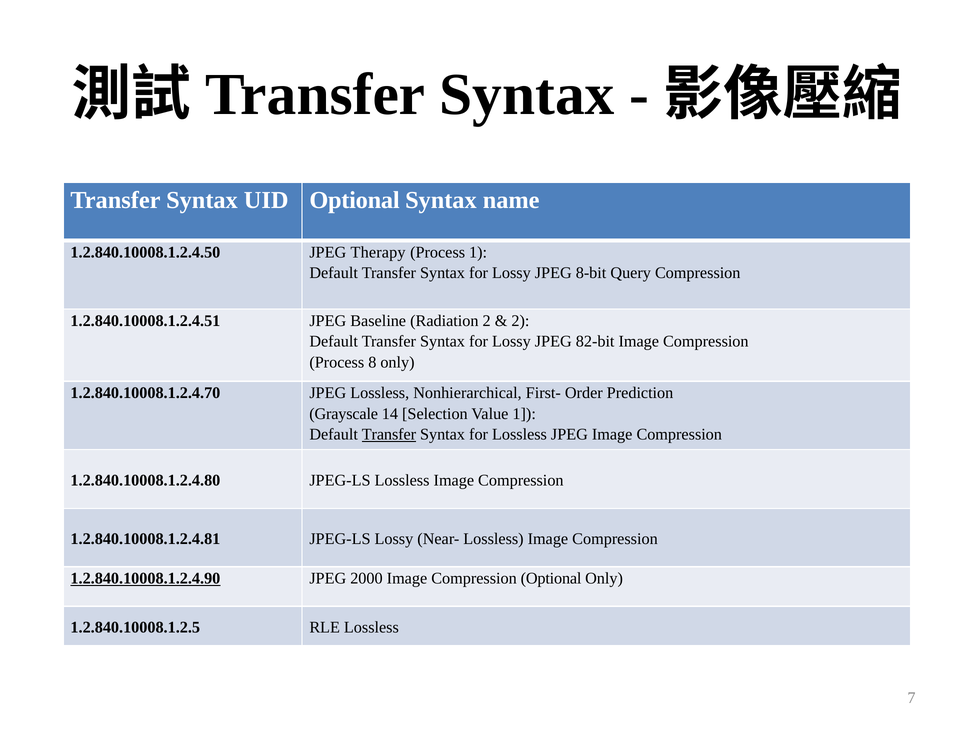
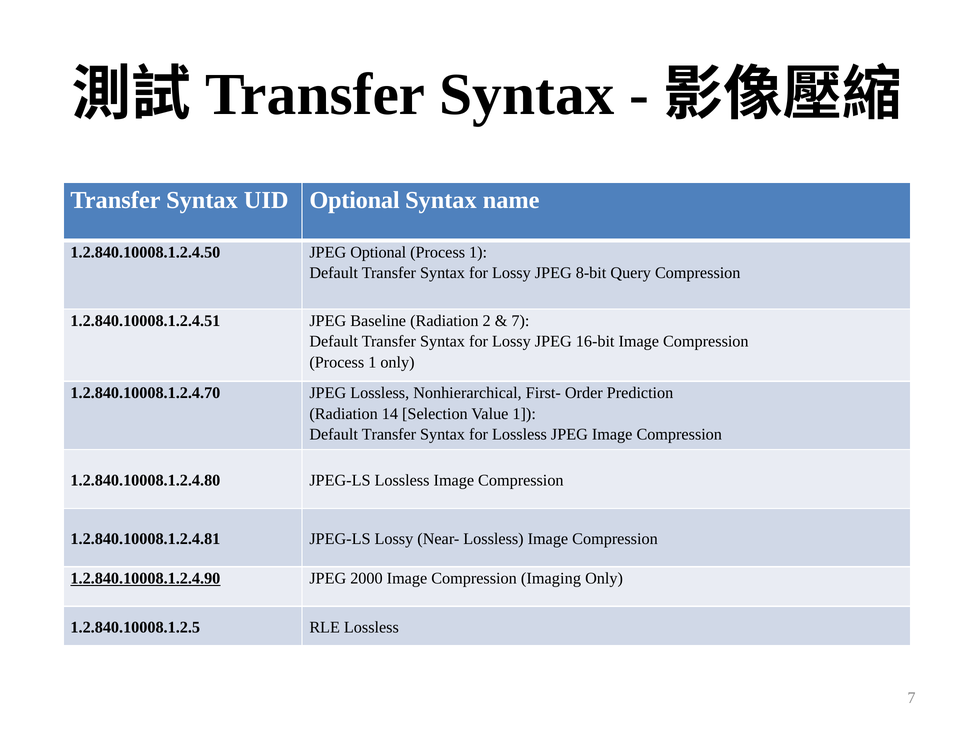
JPEG Therapy: Therapy -> Optional (378, 252)
2: 2 -> 7 (520, 321)
82-bit: 82-bit -> 16-bit (595, 341)
8: 8 -> 1 (372, 362)
Grayscale: Grayscale -> Radiation (344, 413)
Transfer underline: present -> none (389, 434)
Compression Optional: Optional -> Imaging (551, 578)
